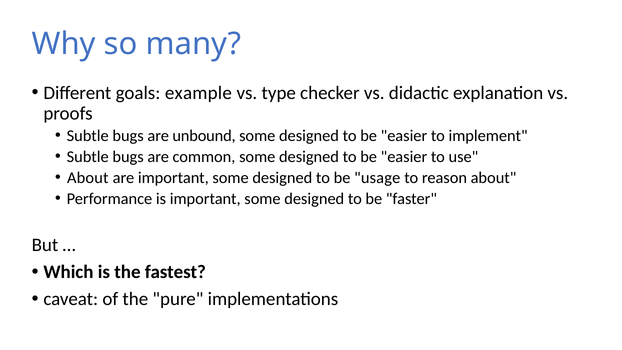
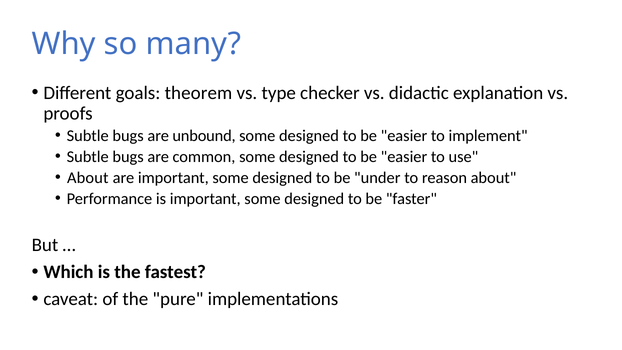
example: example -> theorem (198, 93)
usage: usage -> under (377, 178)
